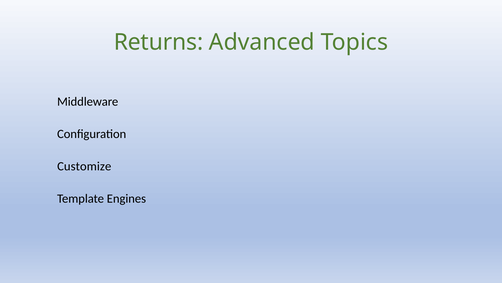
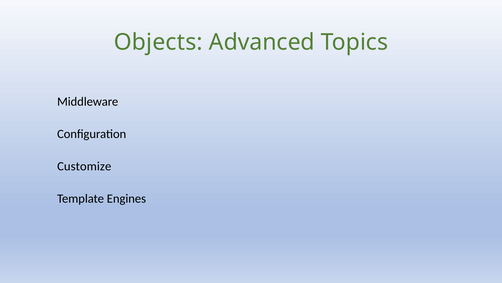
Returns: Returns -> Objects (158, 42)
